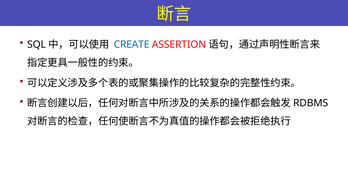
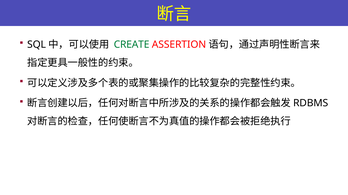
CREATE colour: blue -> green (132, 45)
